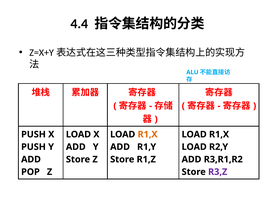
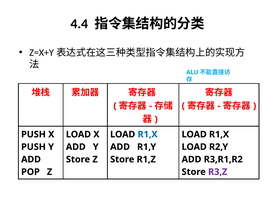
R1,X colour: orange -> blue (148, 135)
